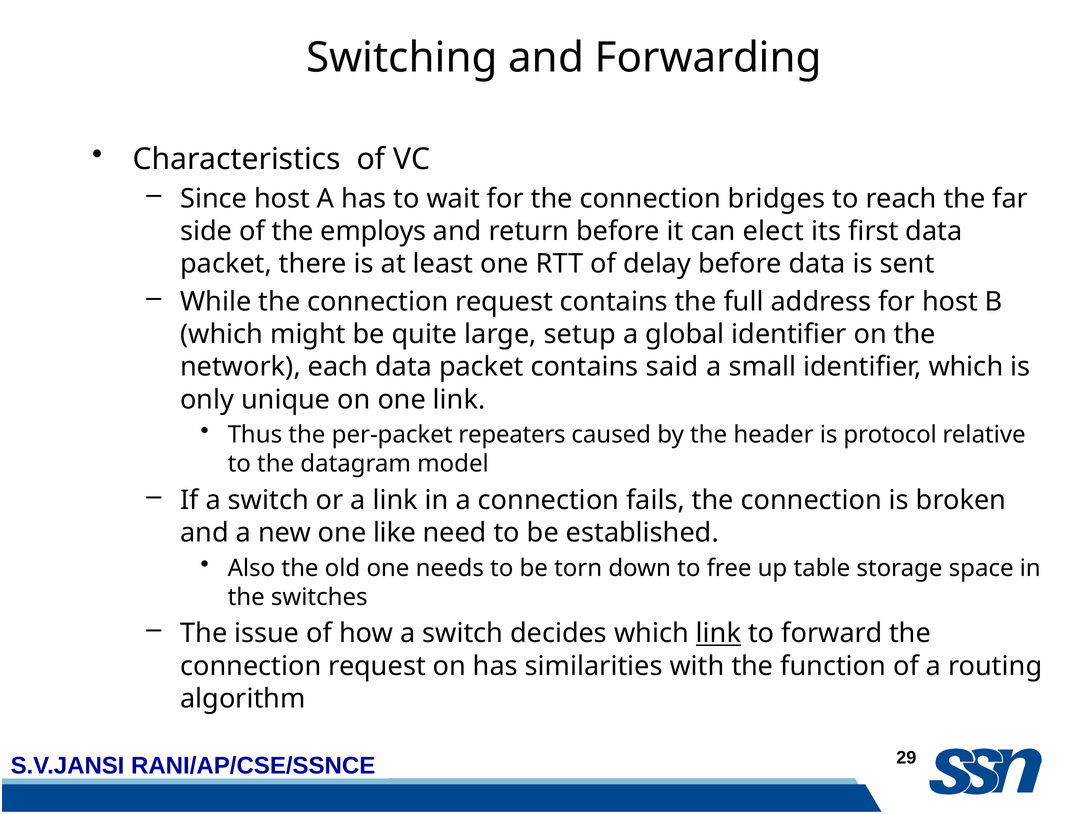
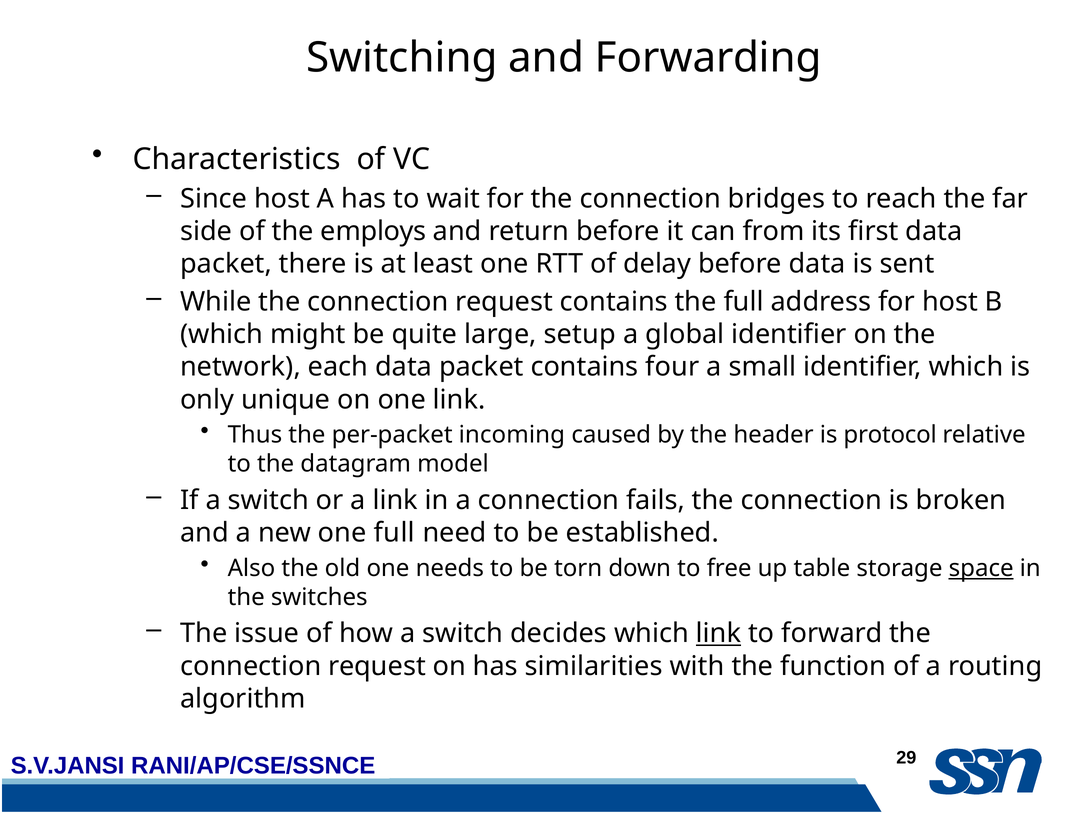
elect: elect -> from (774, 231)
said: said -> four (672, 367)
repeaters: repeaters -> incoming (512, 435)
one like: like -> full (394, 533)
space underline: none -> present (981, 568)
